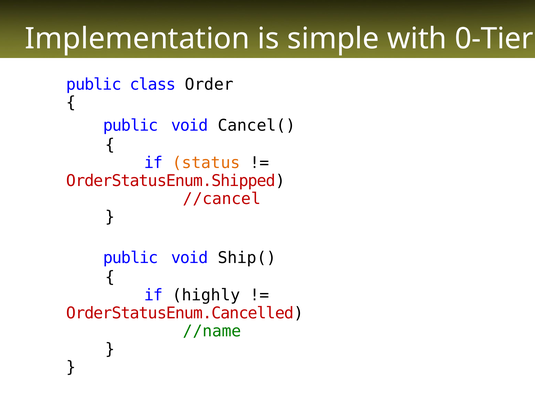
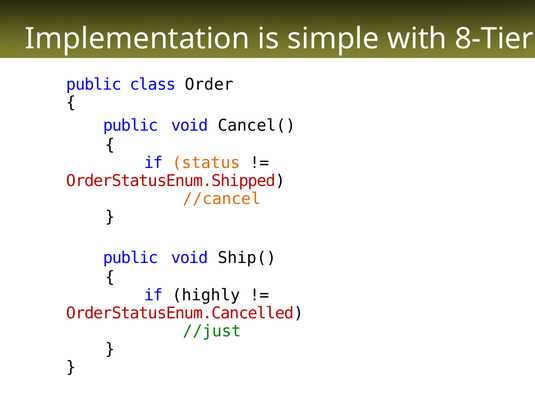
0-Tier: 0-Tier -> 8-Tier (494, 39)
//cancel colour: red -> orange (222, 199)
//name: //name -> //just (212, 331)
